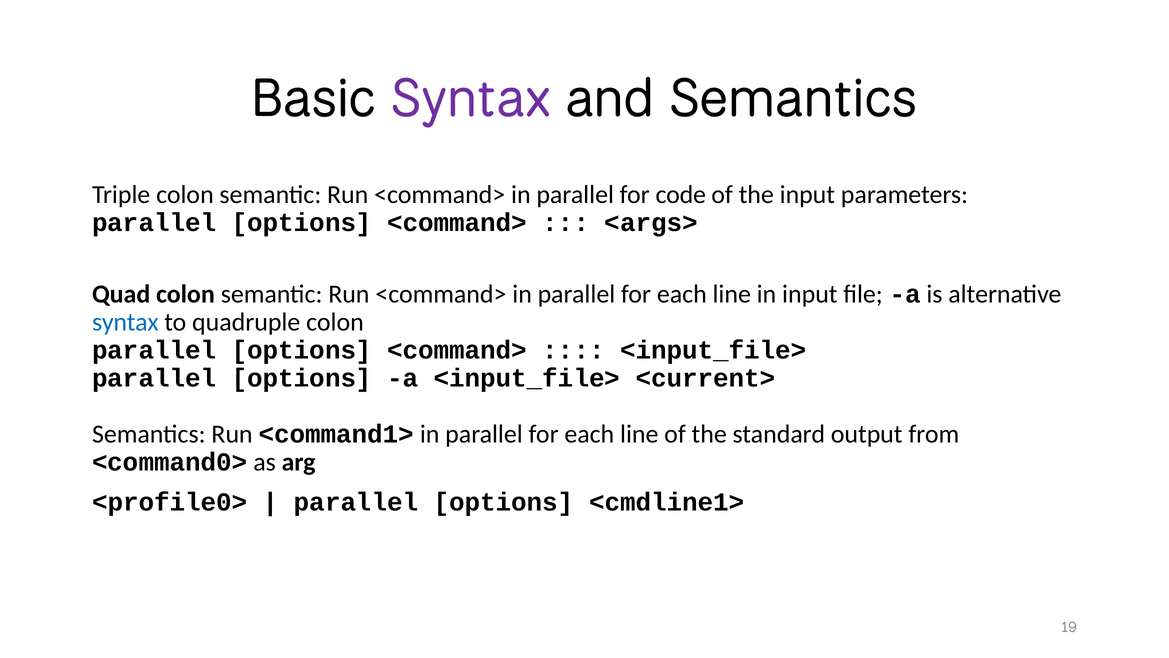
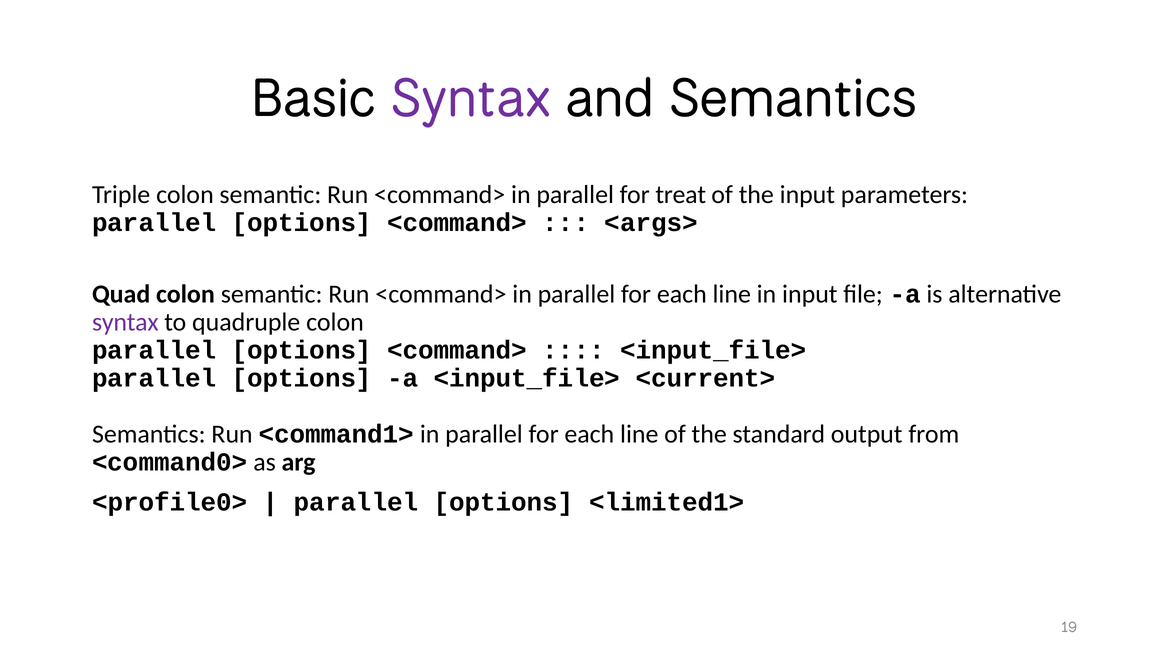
code: code -> treat (681, 195)
syntax colour: blue -> purple (125, 322)
<cmdline1>: <cmdline1> -> <limited1> (667, 502)
